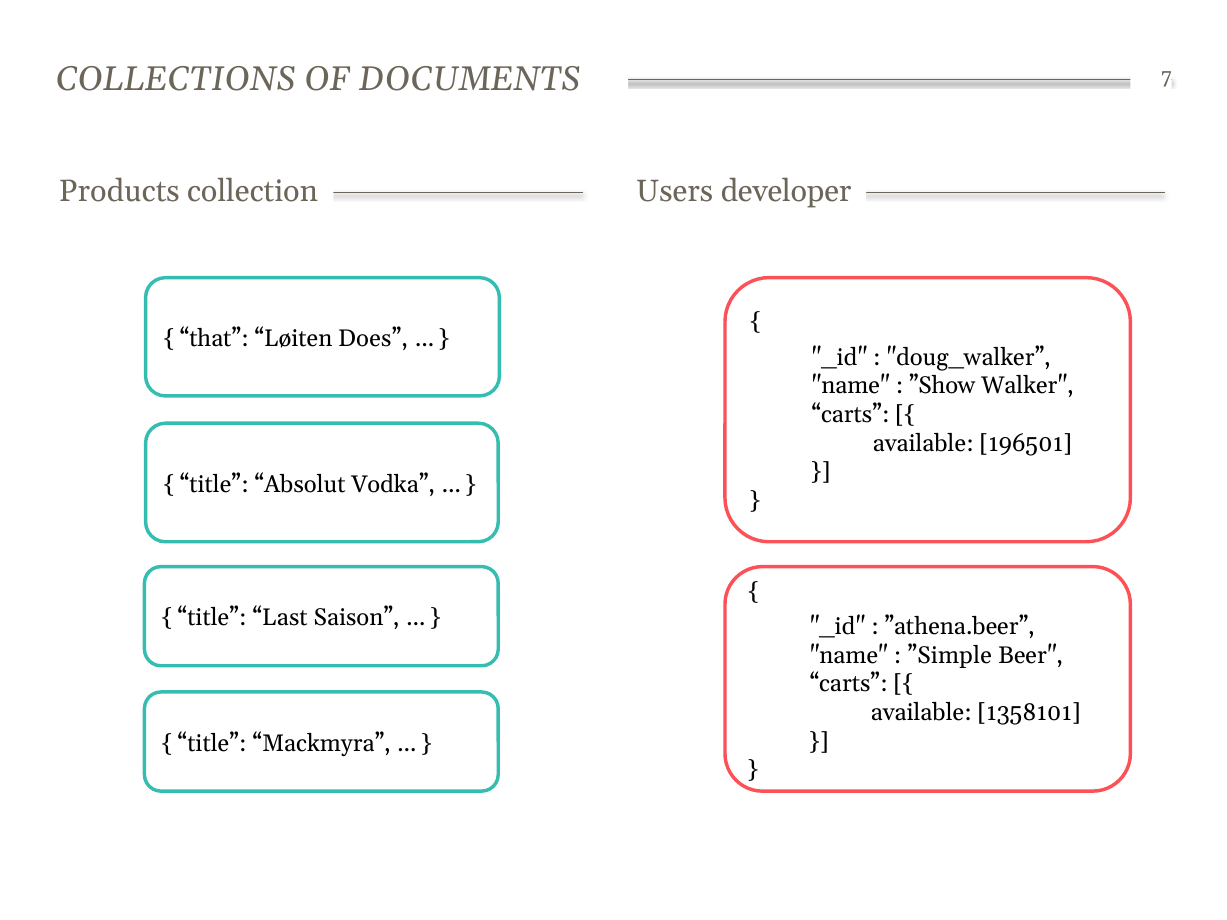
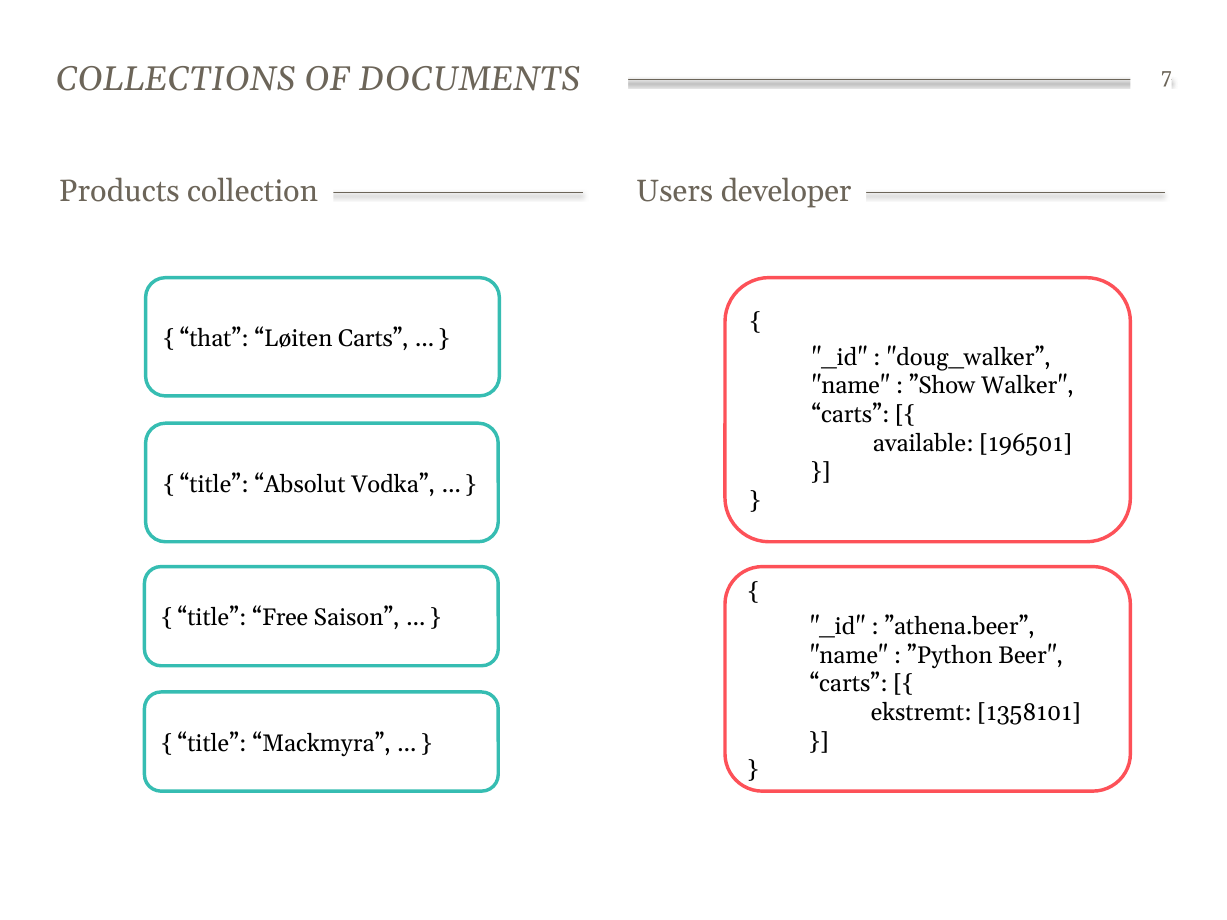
Løiten Does: Does -> Carts (373, 338)
Last: Last -> Free (280, 618)
”Simple: ”Simple -> ”Python (950, 655)
available: available -> ekstremt (921, 713)
